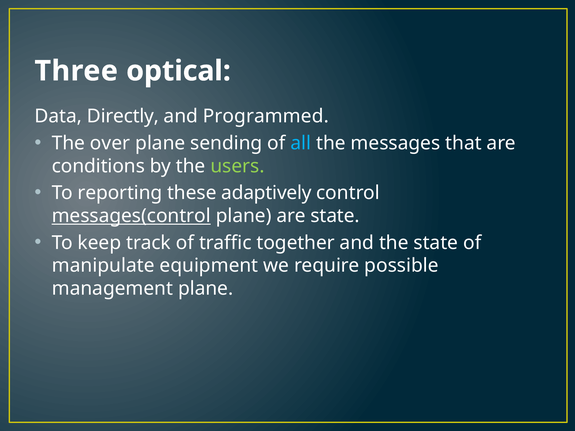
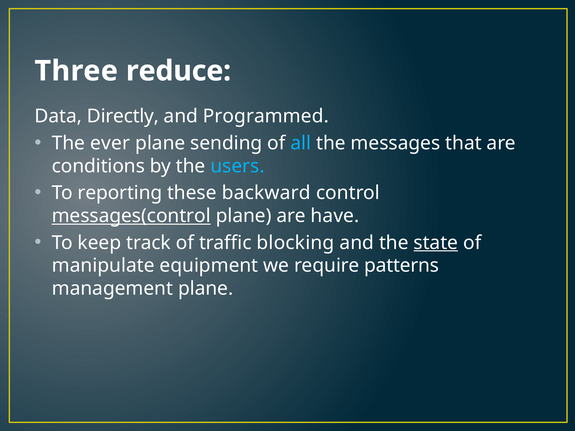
optical: optical -> reduce (179, 71)
over: over -> ever (110, 143)
users colour: light green -> light blue (237, 166)
adaptively: adaptively -> backward (266, 193)
are state: state -> have (335, 216)
together: together -> blocking (296, 243)
state underline: none -> present (436, 243)
possible: possible -> patterns (402, 266)
